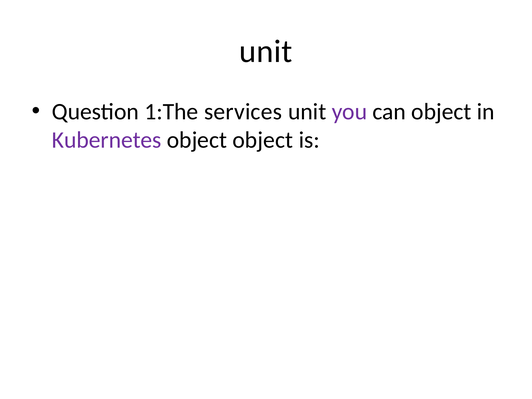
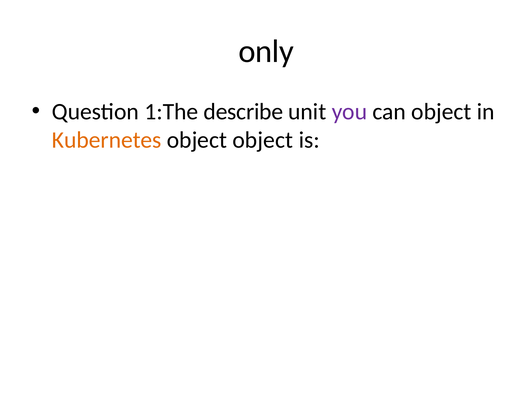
unit: unit -> only (266, 51)
services: services -> describe (243, 112)
Kubernetes colour: purple -> orange (107, 140)
